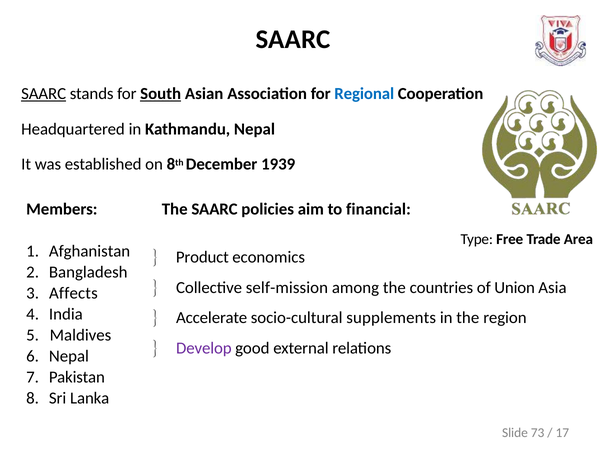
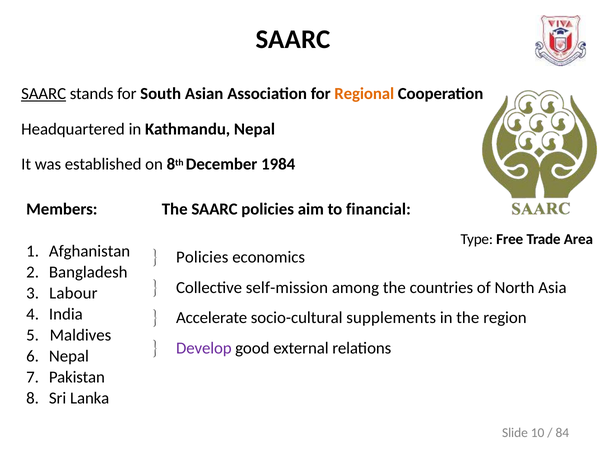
South underline: present -> none (161, 94)
Regional colour: blue -> orange (364, 94)
1939: 1939 -> 1984 (278, 165)
Product: Product -> Policies (202, 258)
Union: Union -> North (515, 288)
Affects: Affects -> Labour (73, 294)
73: 73 -> 10 (538, 434)
17: 17 -> 84 (562, 434)
